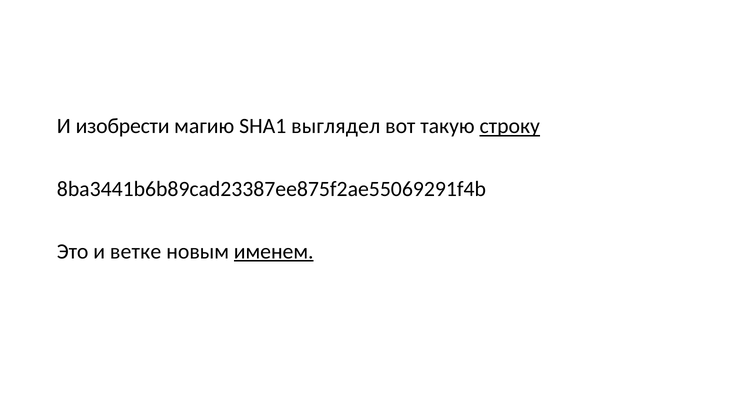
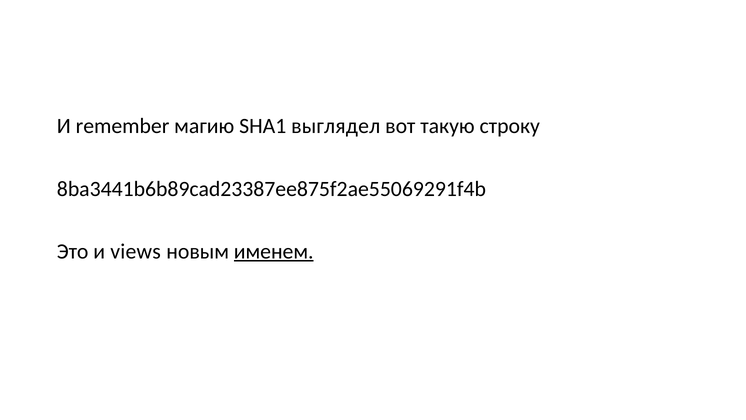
изобрести: изобрести -> remember (123, 126)
строку underline: present -> none (510, 126)
ветке: ветке -> views (136, 251)
